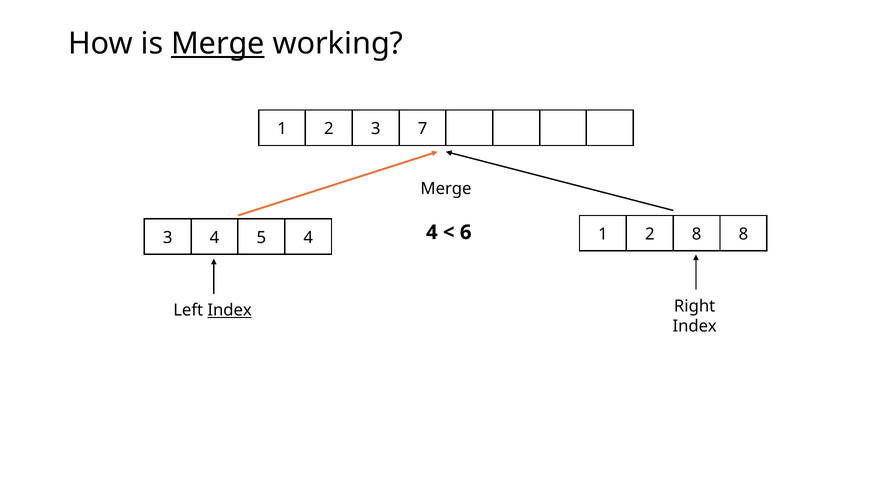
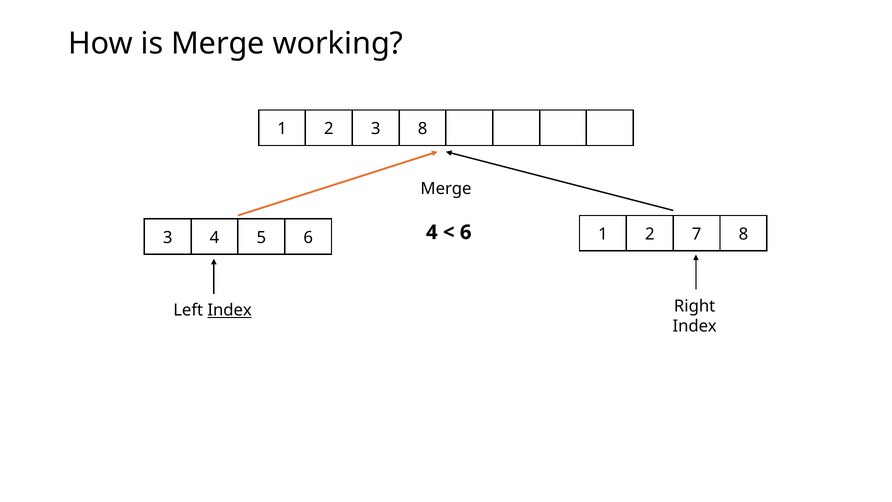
Merge underline: present -> none (218, 44)
3 7: 7 -> 8 (423, 129)
5 4: 4 -> 6 (308, 237)
2 8: 8 -> 7 (697, 234)
